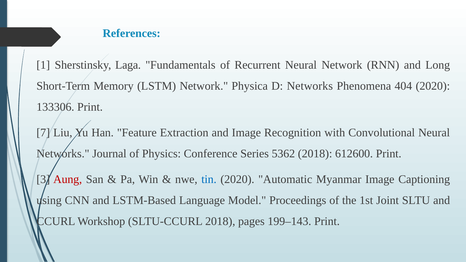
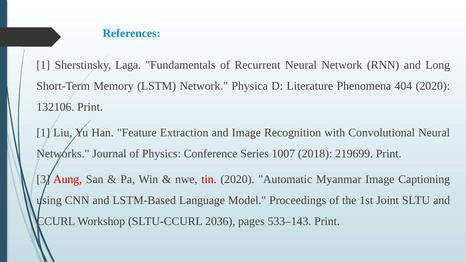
D Networks: Networks -> Literature (310, 86)
133306: 133306 -> 132106 (55, 107)
7: 7 -> 1 (43, 133)
5362: 5362 -> 1007 (283, 154)
612600: 612600 -> 219699 (354, 154)
tin colour: blue -> red (209, 180)
SLTU-CCURL 2018: 2018 -> 2036 (220, 221)
199–143: 199–143 -> 533–143 (289, 221)
